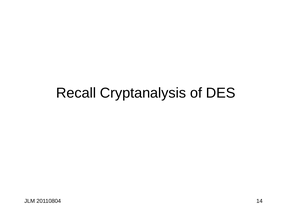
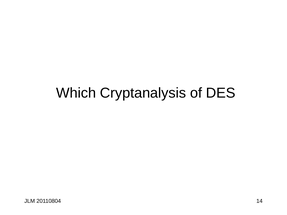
Recall: Recall -> Which (76, 93)
